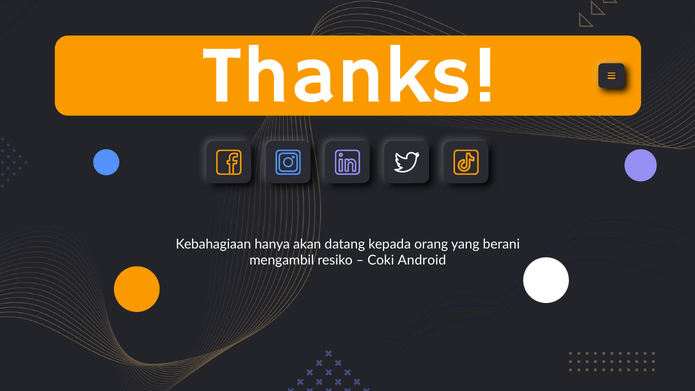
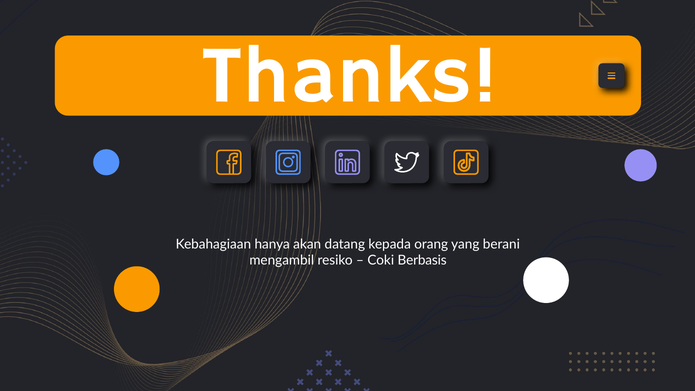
Android: Android -> Berbasis (422, 260)
